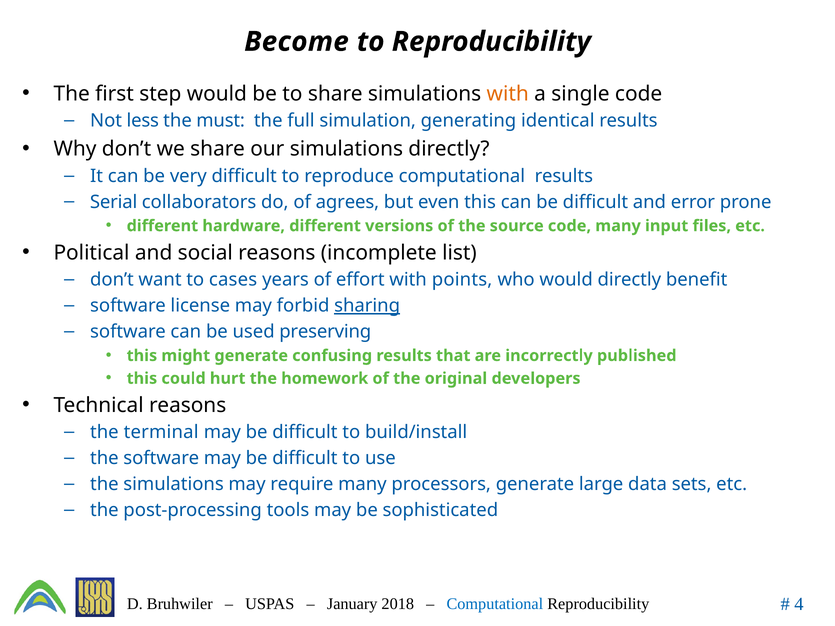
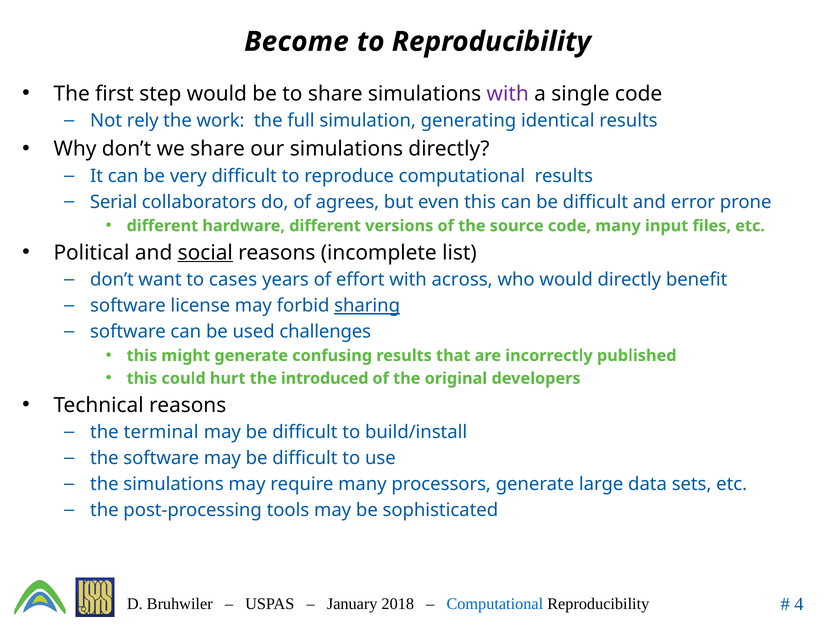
with colour: orange -> purple (508, 94)
less: less -> rely (143, 121)
must: must -> work (221, 121)
social underline: none -> present (205, 253)
points: points -> across (462, 280)
preserving: preserving -> challenges (325, 332)
homework: homework -> introduced (325, 379)
